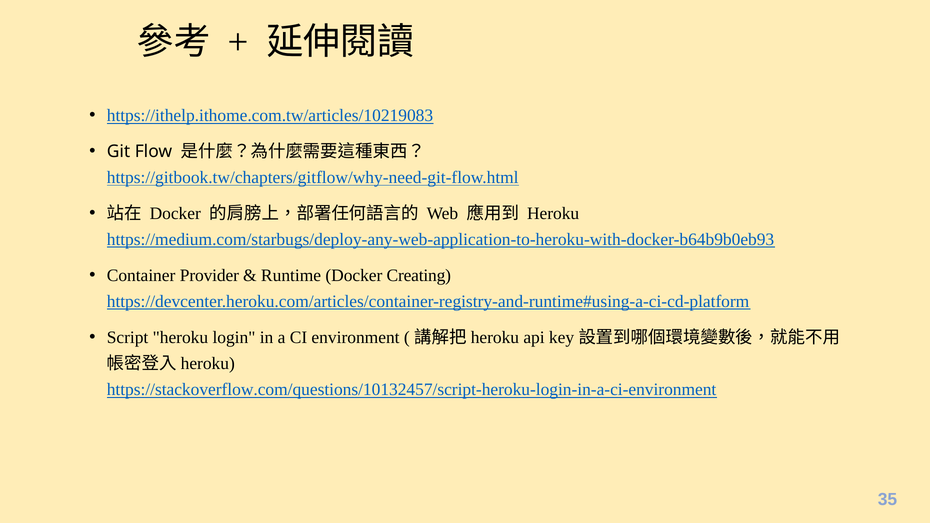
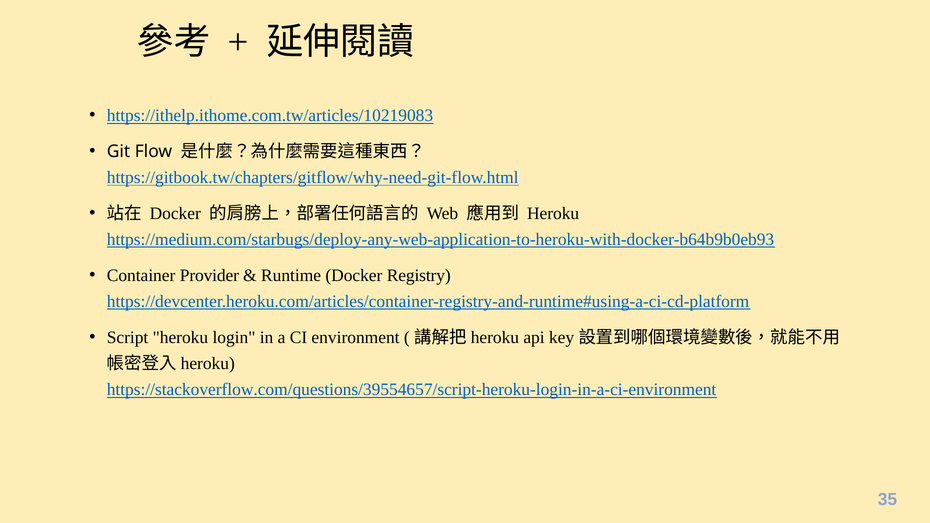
Creating: Creating -> Registry (419, 275)
https://stackoverflow.com/questions/10132457/script-heroku-login-in-a-ci-environment: https://stackoverflow.com/questions/10132457/script-heroku-login-in-a-ci-environment -> https://stackoverflow.com/questions/39554657/script-heroku-login-in-a-ci-environment (412, 390)
